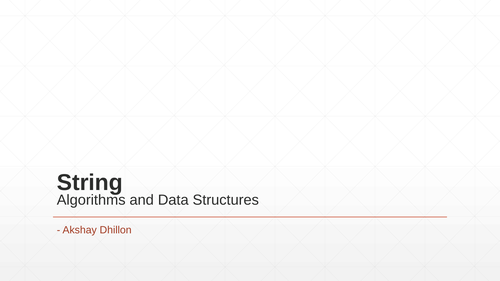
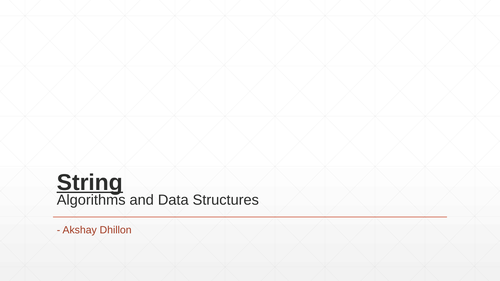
String underline: none -> present (90, 183)
